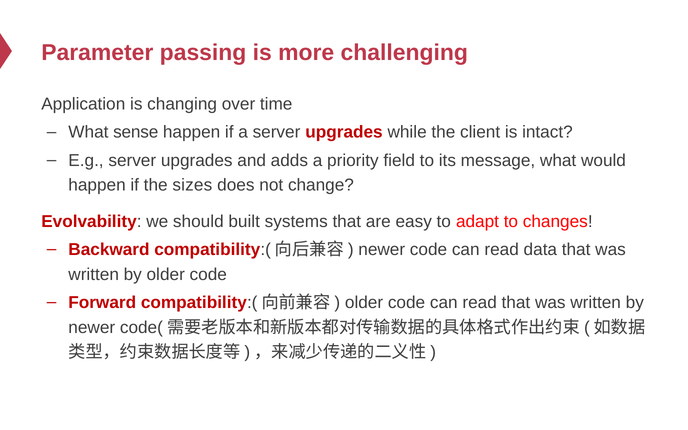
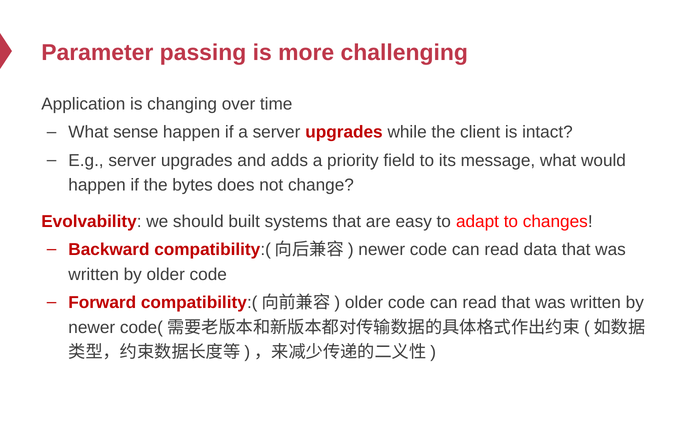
sizes: sizes -> bytes (193, 185)
